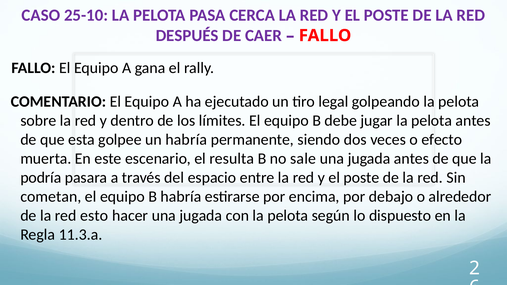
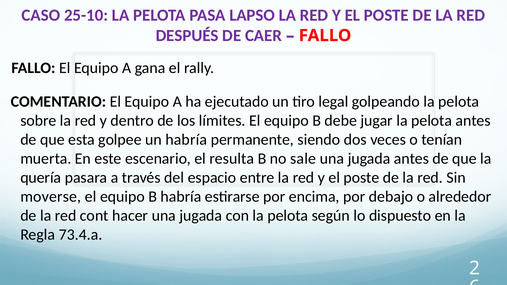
CERCA: CERCA -> LAPSO (252, 15)
efecto: efecto -> tenían (442, 140)
podría: podría -> quería (41, 178)
cometan: cometan -> moverse (51, 197)
esto: esto -> cont (94, 216)
11.3.a: 11.3.a -> 73.4.a (81, 235)
